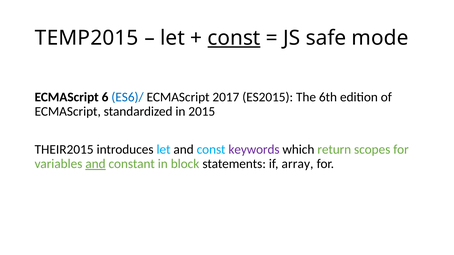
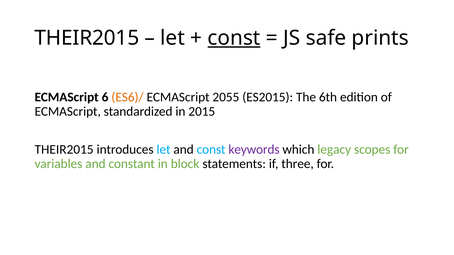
TEMP2015: TEMP2015 -> THEIR2015 (87, 38)
mode: mode -> prints (380, 38)
ES6)/ colour: blue -> orange (128, 97)
2017: 2017 -> 2055 (226, 97)
return: return -> legacy (334, 150)
and underline: present -> none (95, 164)
array: array -> three (298, 164)
